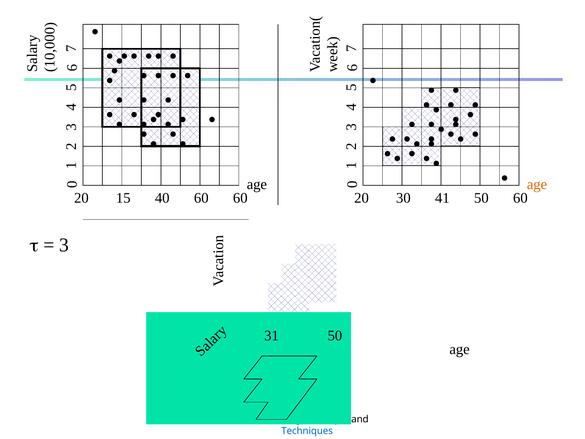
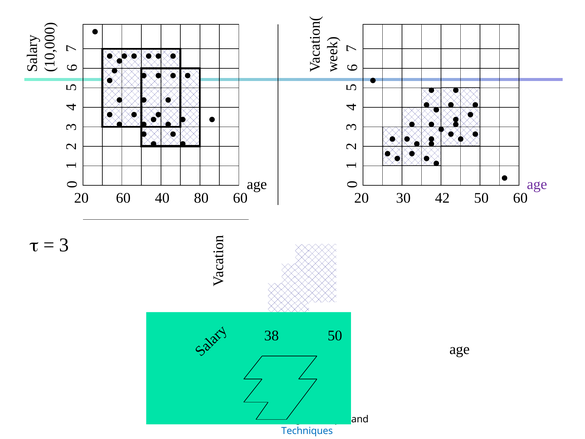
age colour: orange -> purple (537, 184)
20 15: 15 -> 60 (123, 198)
40 60: 60 -> 80 (201, 198)
41: 41 -> 42 (442, 198)
31: 31 -> 38 (272, 335)
